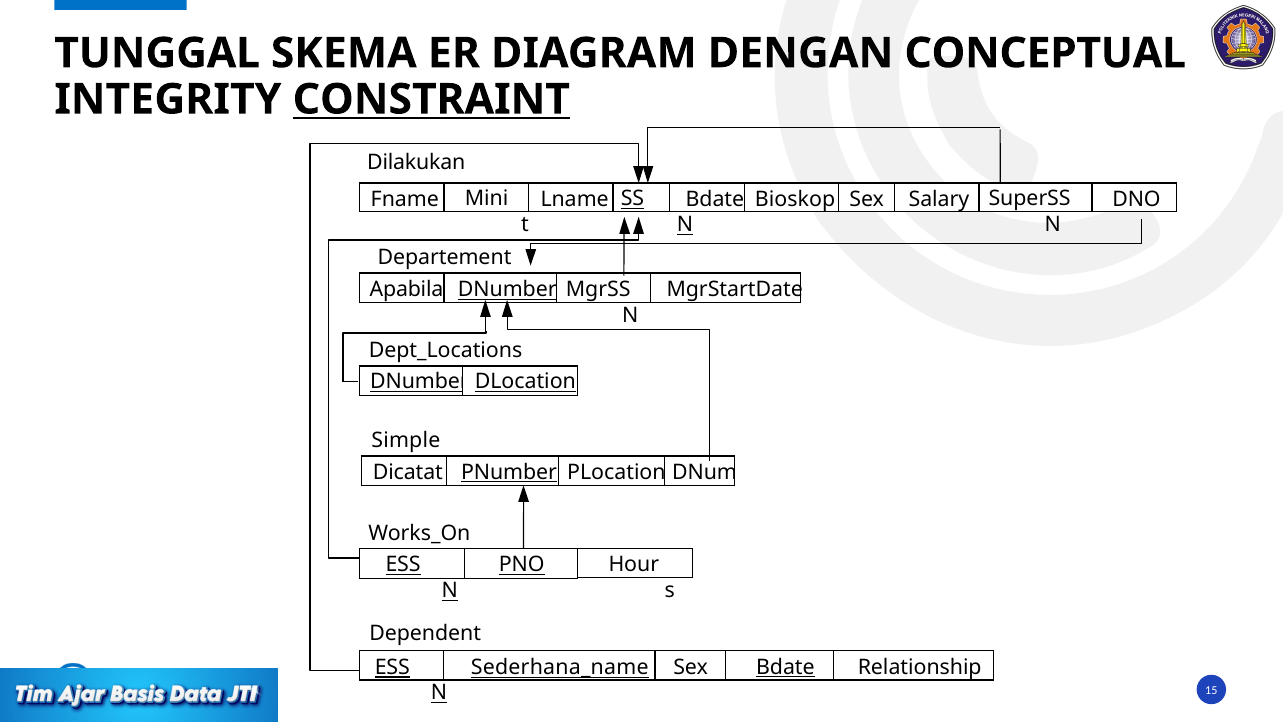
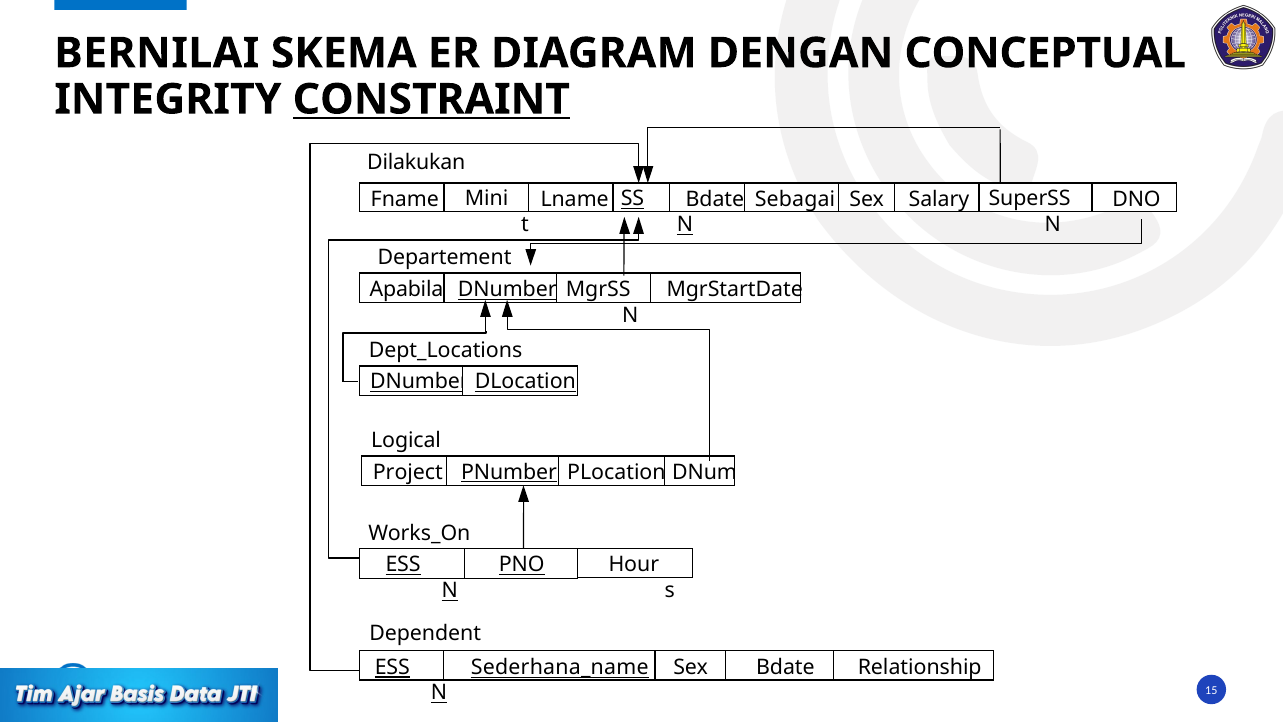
TUNGGAL: TUNGGAL -> BERNILAI (157, 53)
Bioskop: Bioskop -> Sebagai (795, 199)
Simple: Simple -> Logical (406, 440)
Dicatat: Dicatat -> Project (408, 472)
Bdate underline: present -> none (785, 667)
